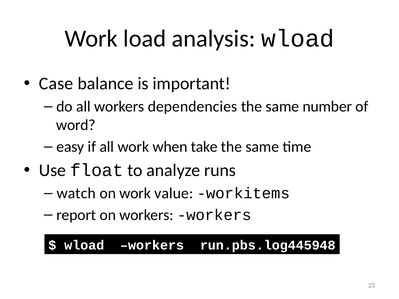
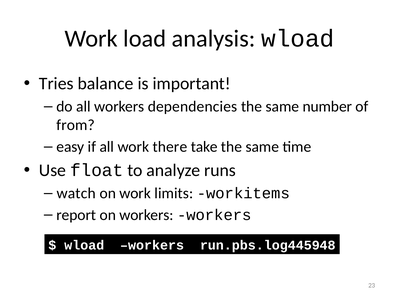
Case: Case -> Tries (56, 84)
word: word -> from (76, 125)
when: when -> there (170, 147)
value: value -> limits (174, 193)
